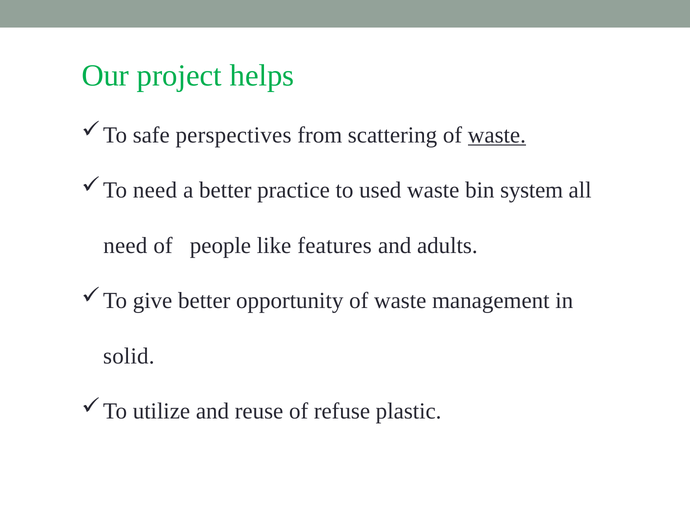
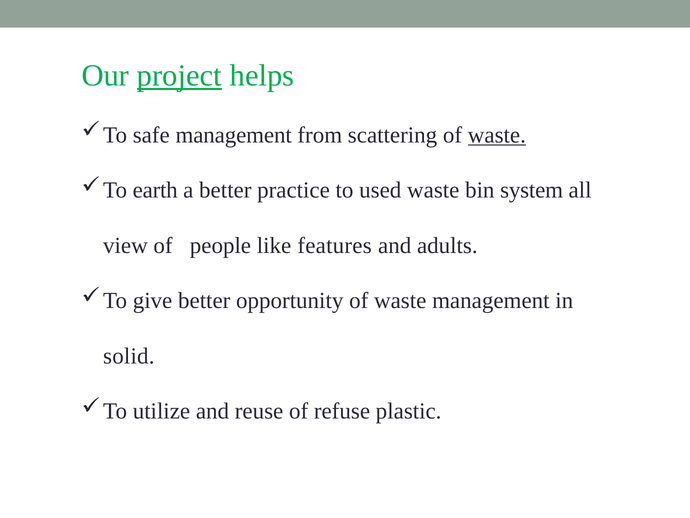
project underline: none -> present (179, 76)
safe perspectives: perspectives -> management (234, 135)
need: need -> earth (155, 190)
need: need -> view (125, 245)
